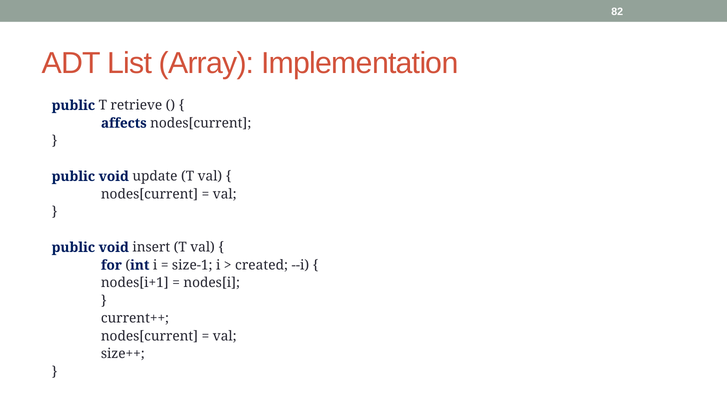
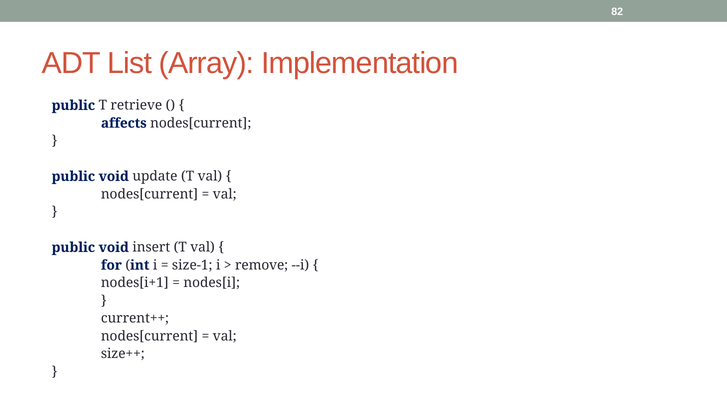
created: created -> remove (262, 265)
